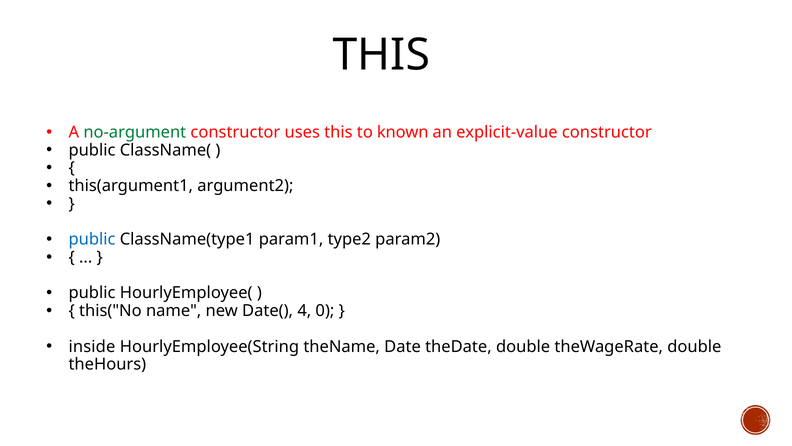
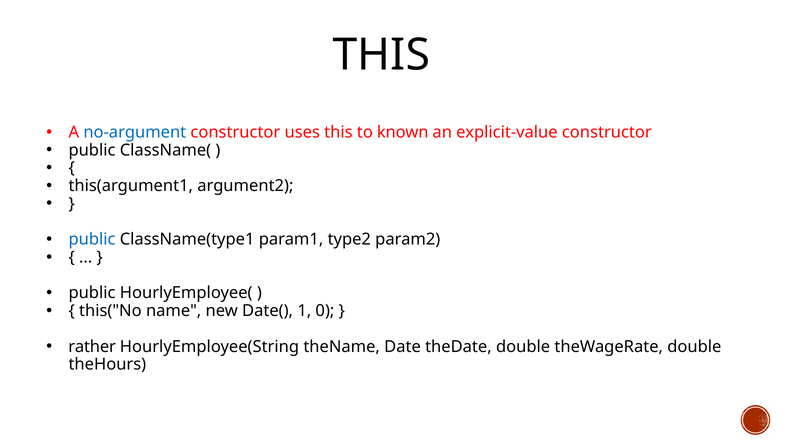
no-argument colour: green -> blue (135, 132)
4: 4 -> 1 (304, 311)
inside: inside -> rather (92, 346)
